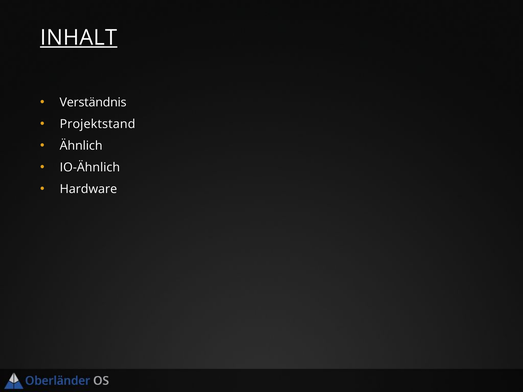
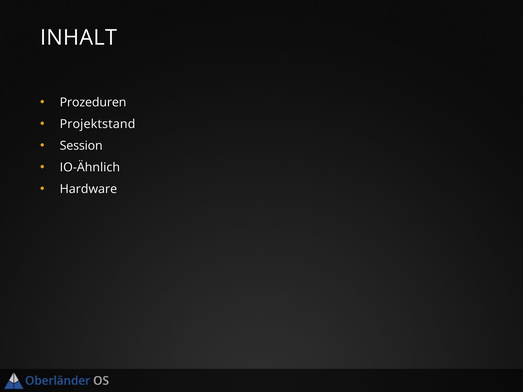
INHALT underline: present -> none (79, 38)
Verständnis: Verständnis -> Prozeduren (93, 102)
Ähnlich: Ähnlich -> Session (81, 146)
